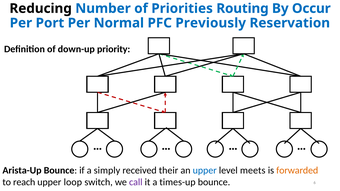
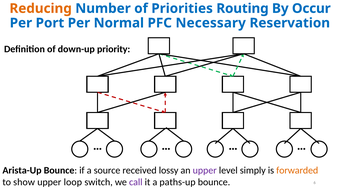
Reducing colour: black -> orange (41, 8)
Previously: Previously -> Necessary (211, 23)
simply: simply -> source (107, 171)
their: their -> lossy (169, 171)
upper colour: blue -> purple (205, 171)
meets: meets -> simply (253, 171)
reach: reach -> show (24, 182)
times-up: times-up -> paths-up (178, 182)
